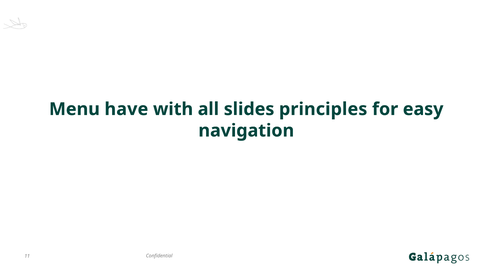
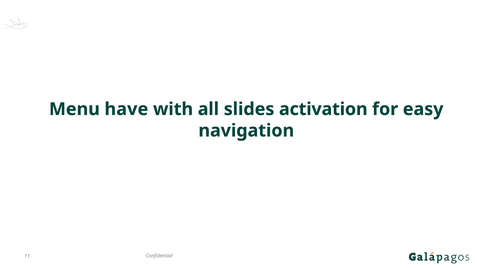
principles: principles -> activation (323, 109)
